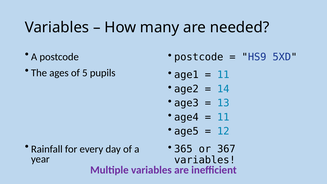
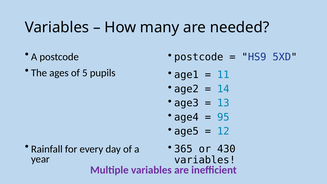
11: 11 -> 95 (223, 117)
367: 367 -> 430 (226, 149)
